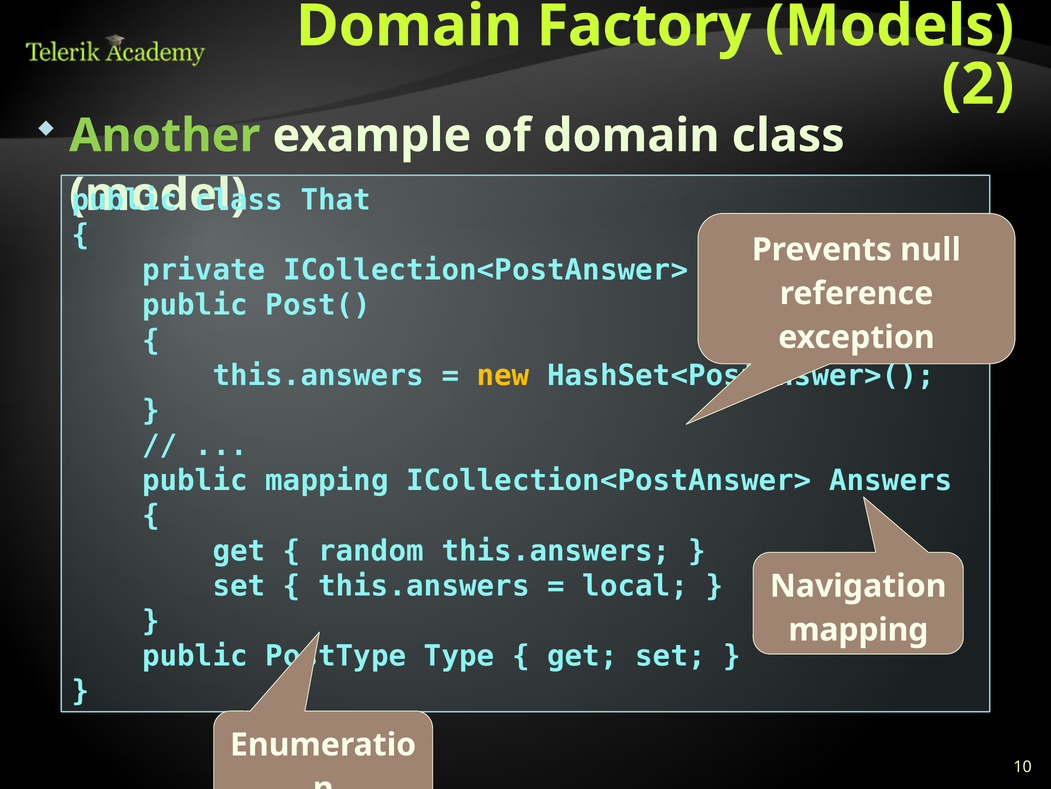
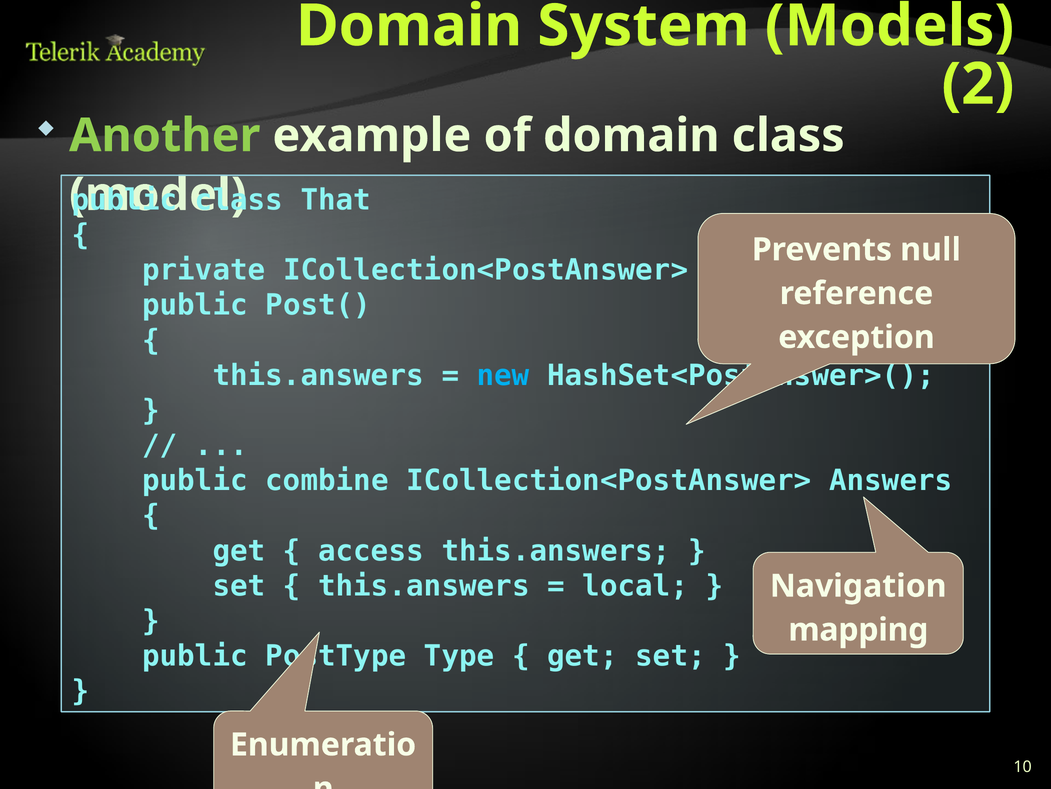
Factory: Factory -> System (644, 26)
new colour: yellow -> light blue (503, 375)
public mapping: mapping -> combine (327, 480)
random: random -> access (371, 550)
